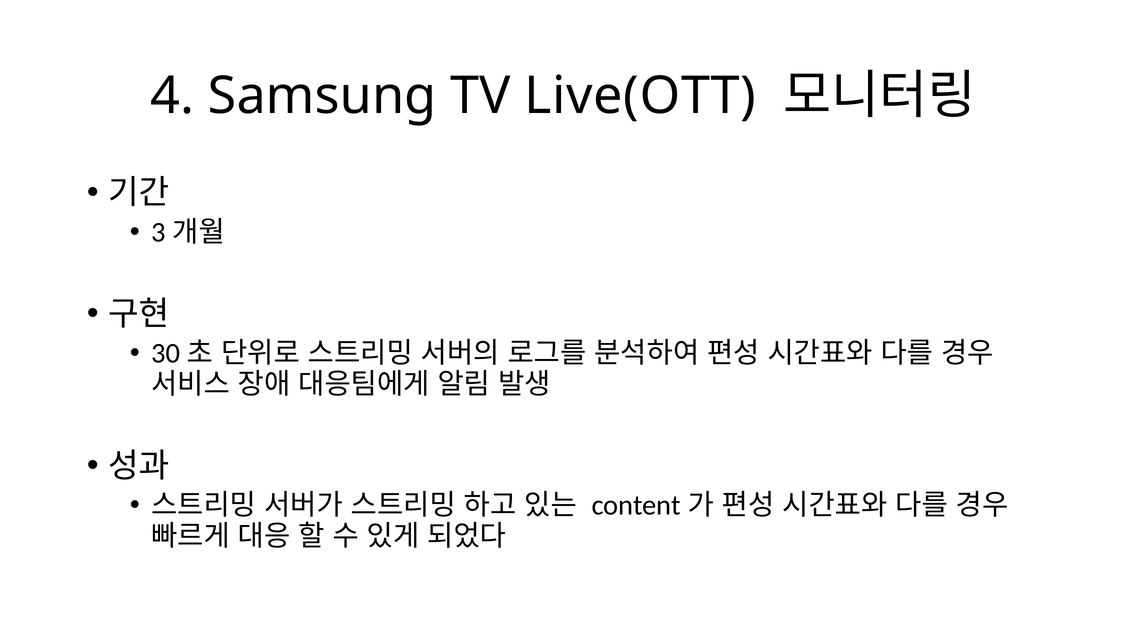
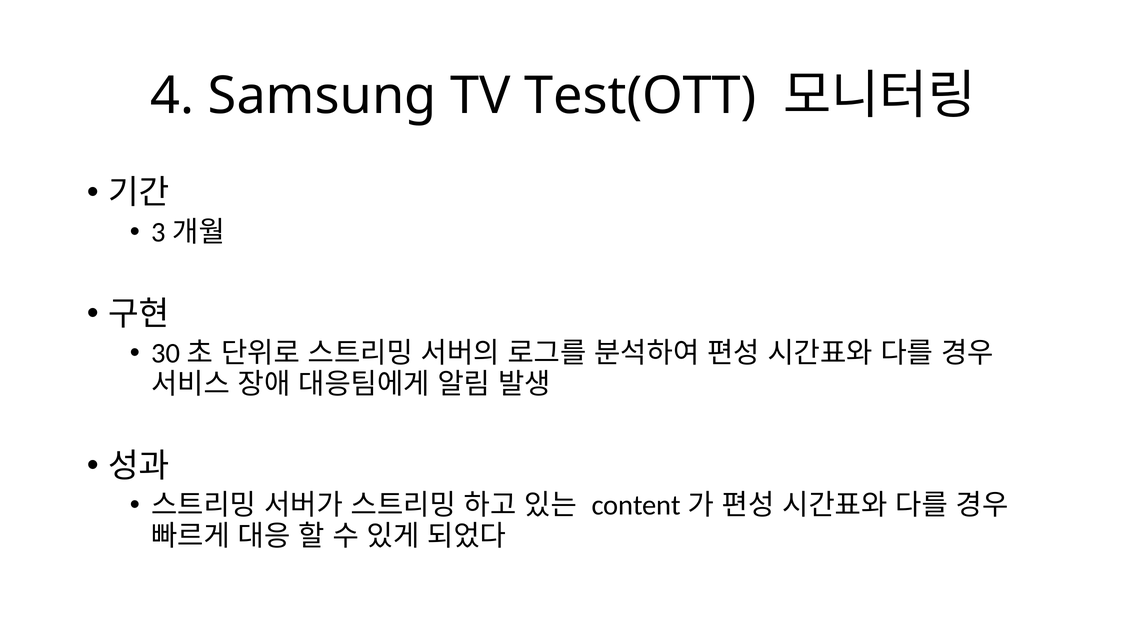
Live(OTT: Live(OTT -> Test(OTT (640, 96)
